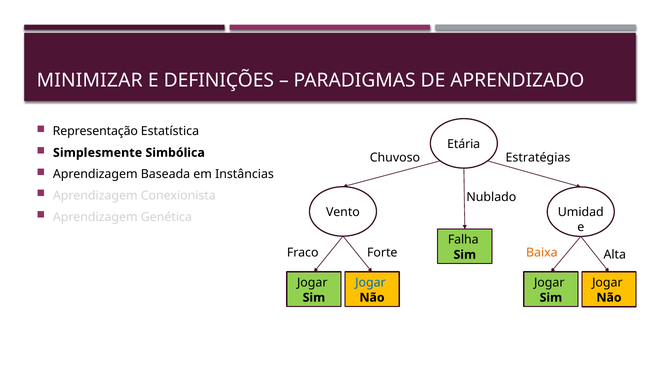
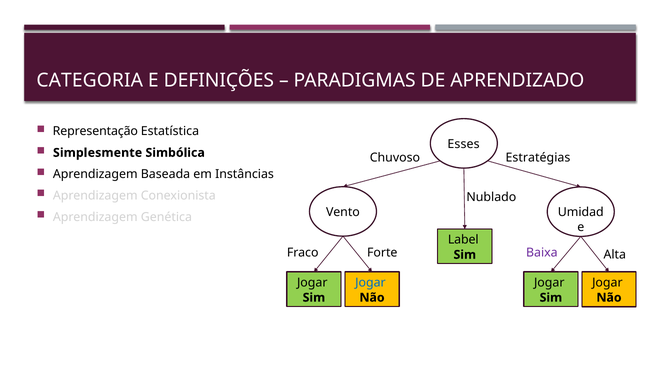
MINIMIZAR: MINIMIZAR -> CATEGORIA (90, 80)
Etária: Etária -> Esses (464, 144)
Falha: Falha -> Label (463, 240)
Baixa colour: orange -> purple (542, 253)
